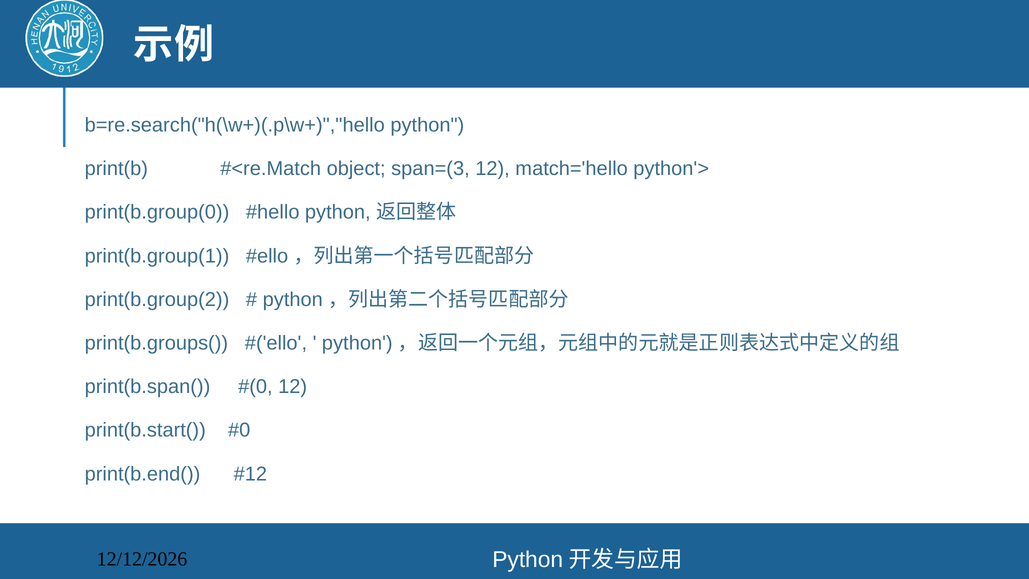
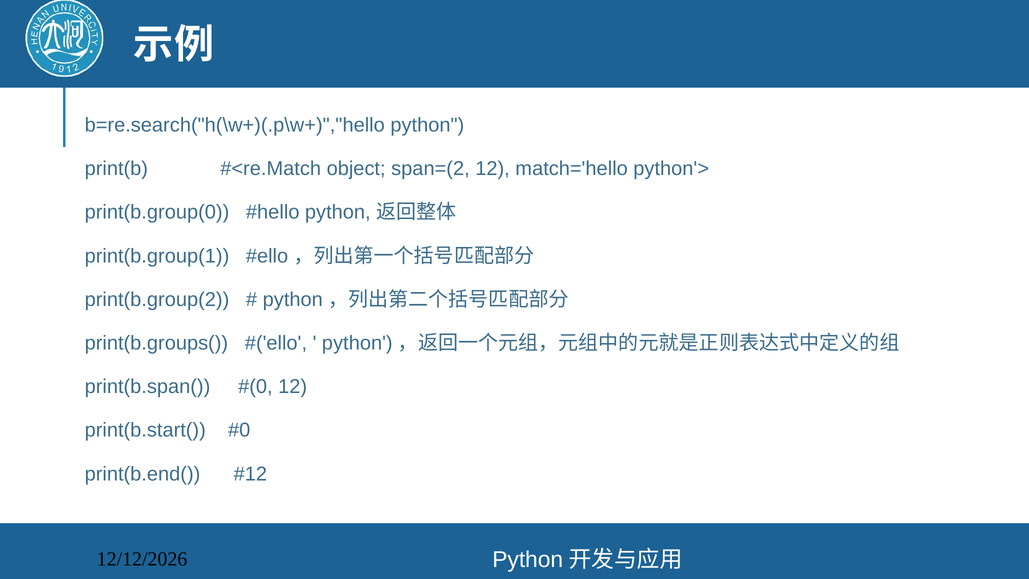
span=(3: span=(3 -> span=(2 (430, 169)
